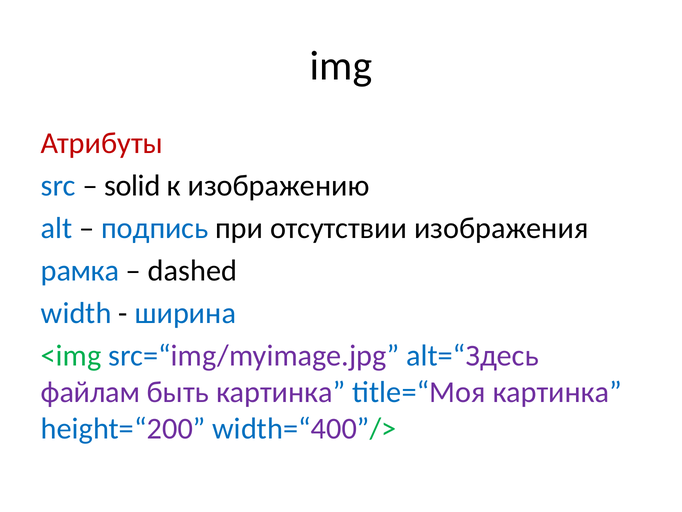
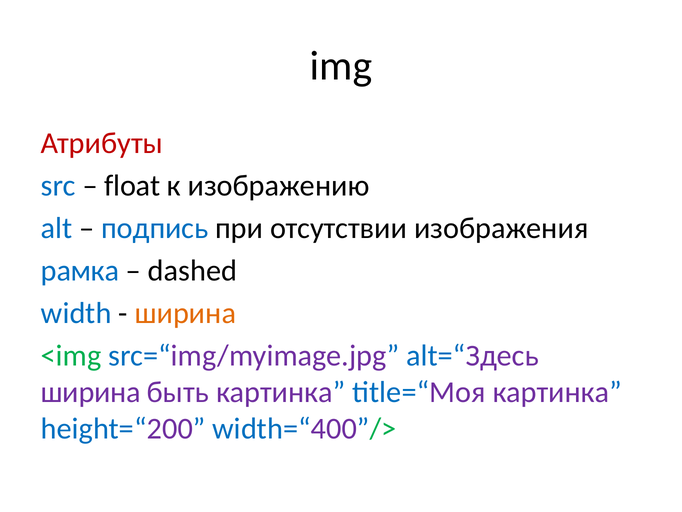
solid: solid -> float (132, 186)
ширина colour: blue -> orange (185, 313)
файлам: файлам -> ширина (91, 392)
